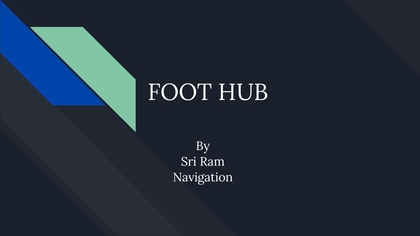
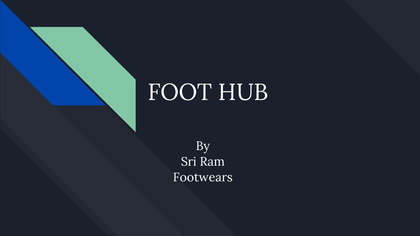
Navigation: Navigation -> Footwears (203, 178)
